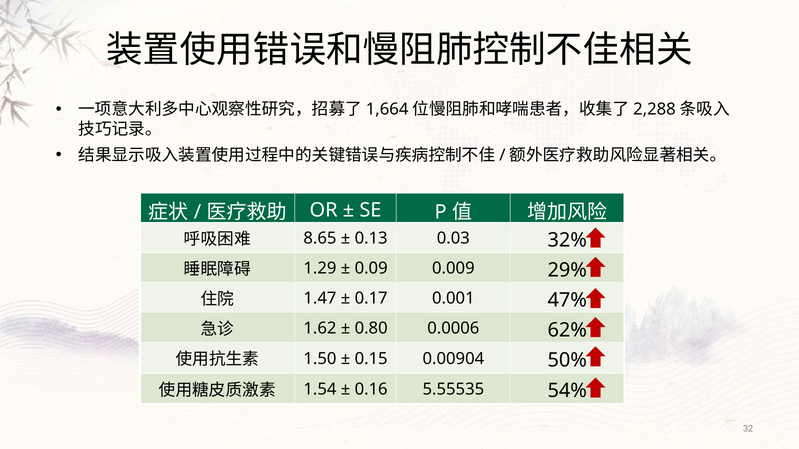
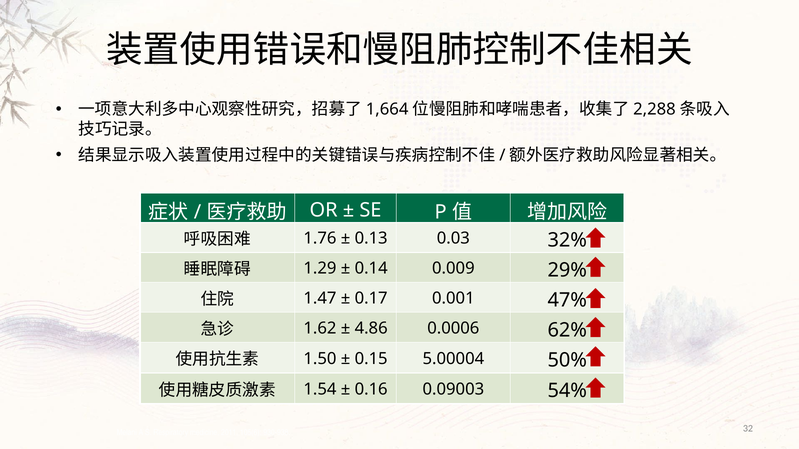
8.65: 8.65 -> 1.76 (320, 239)
0.09: 0.09 -> 0.14 (371, 269)
0.80: 0.80 -> 4.86 (371, 329)
0.00904: 0.00904 -> 5.00004 (453, 359)
5.55535: 5.55535 -> 0.09003 (453, 390)
